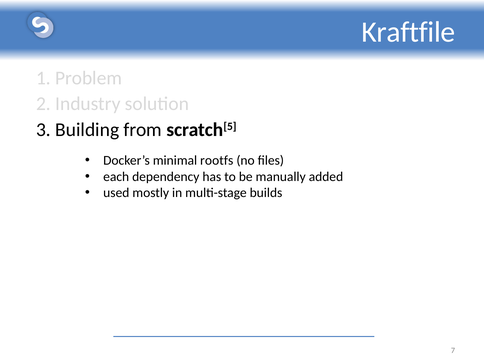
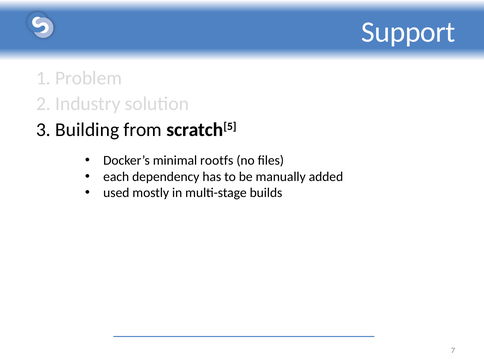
Kraftfile: Kraftfile -> Support (408, 32)
